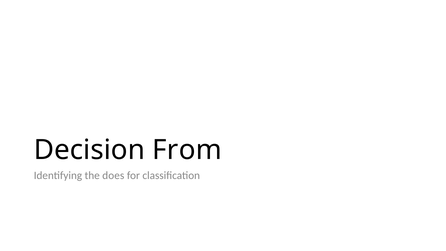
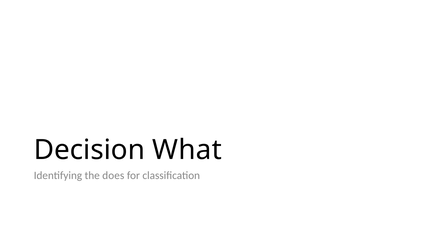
From: From -> What (187, 150)
